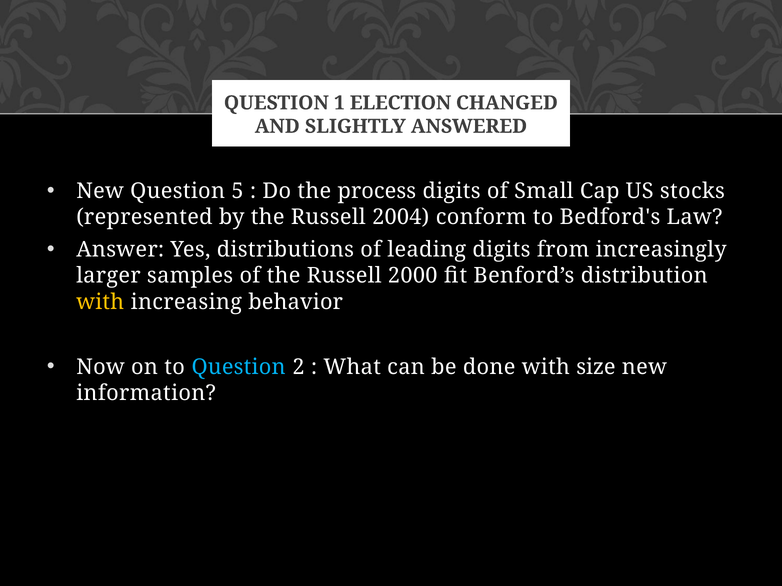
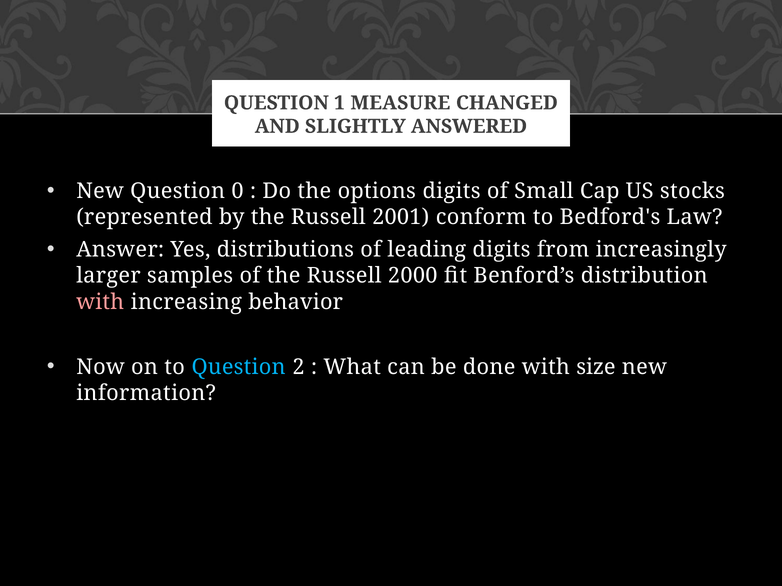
ELECTION: ELECTION -> MEASURE (400, 103)
5: 5 -> 0 (237, 191)
process: process -> options (377, 191)
2004: 2004 -> 2001 (401, 217)
with colour: yellow -> pink (100, 302)
